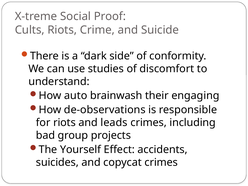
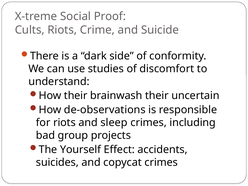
How auto: auto -> their (76, 96)
engaging: engaging -> uncertain (195, 96)
leads: leads -> sleep (114, 123)
